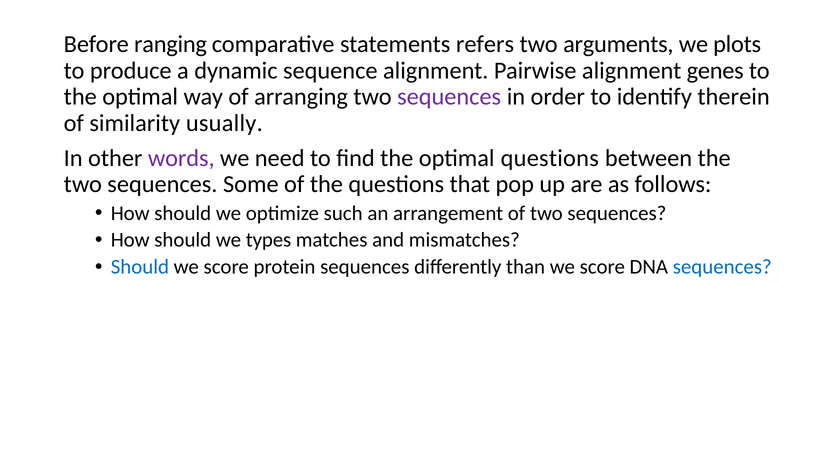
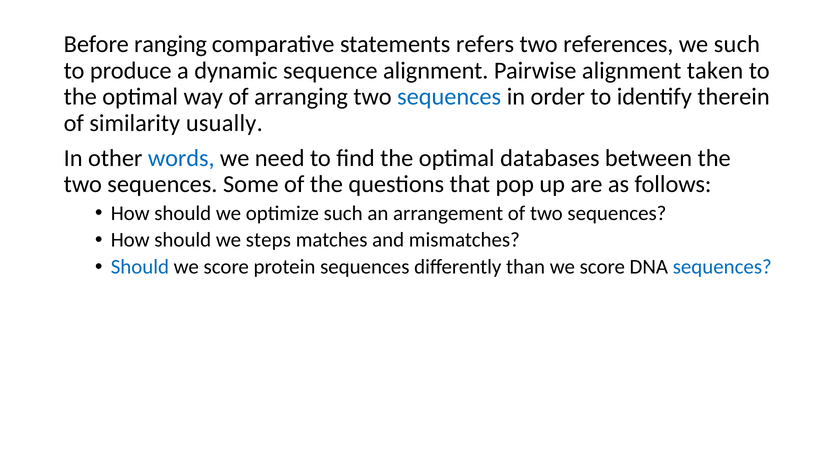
arguments: arguments -> references (618, 44)
we plots: plots -> such (737, 44)
genes: genes -> taken (715, 71)
sequences colour: purple -> blue (449, 97)
words colour: purple -> blue (181, 158)
optimal questions: questions -> databases (550, 158)
types: types -> steps (268, 240)
